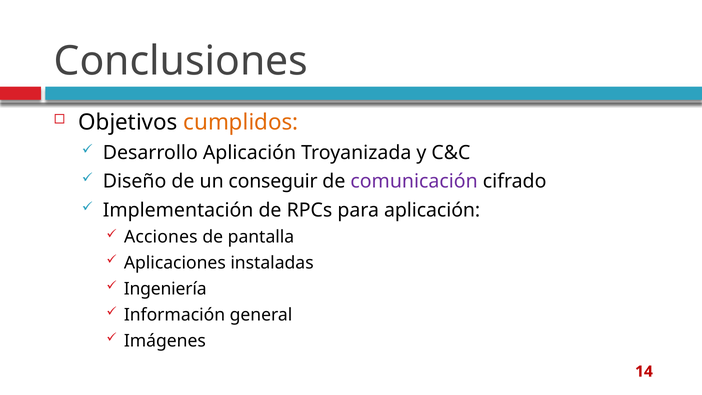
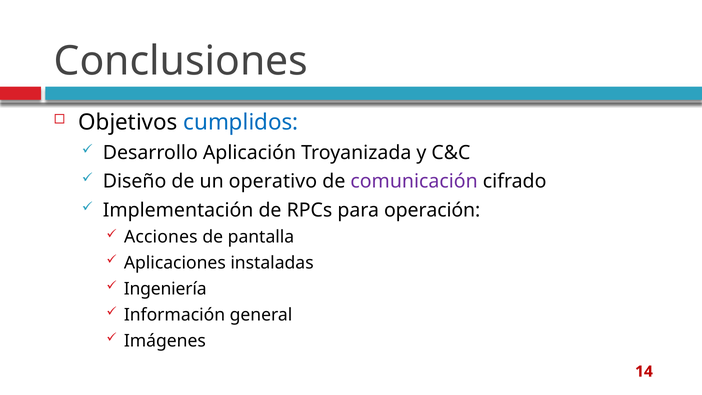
cumplidos colour: orange -> blue (241, 122)
conseguir: conseguir -> operativo (273, 181)
para aplicación: aplicación -> operación (432, 210)
